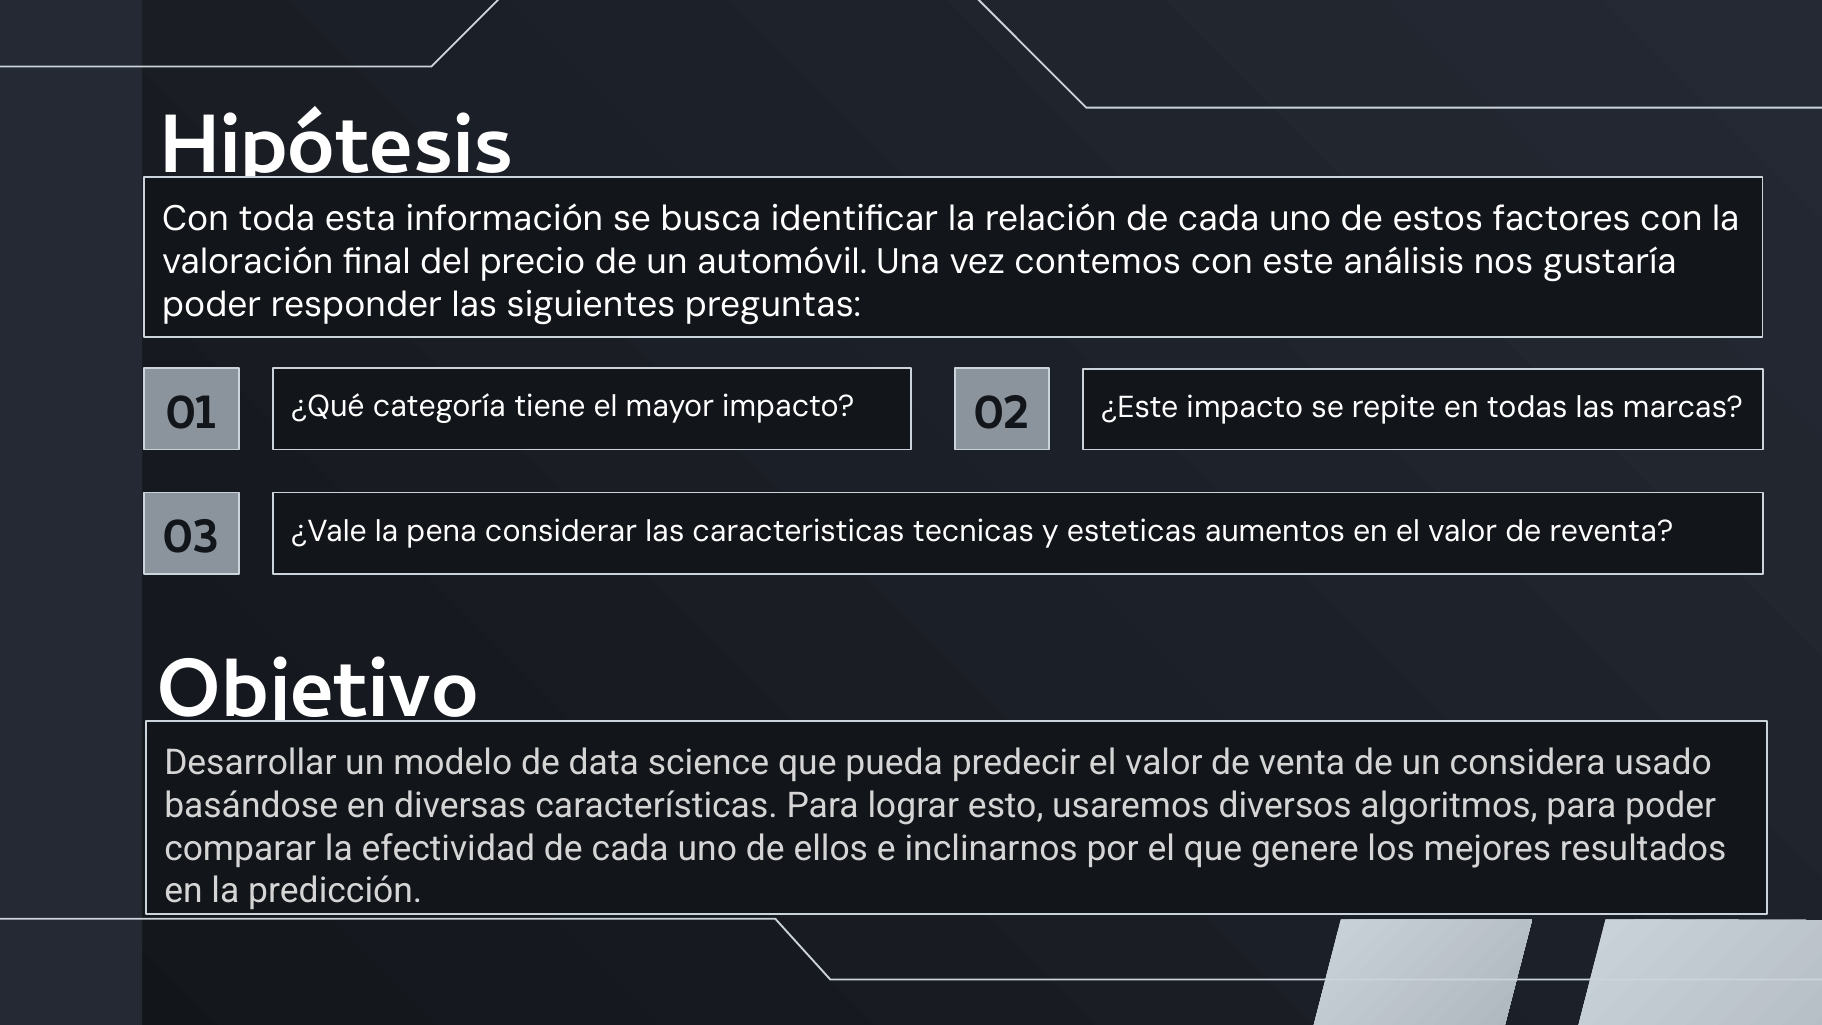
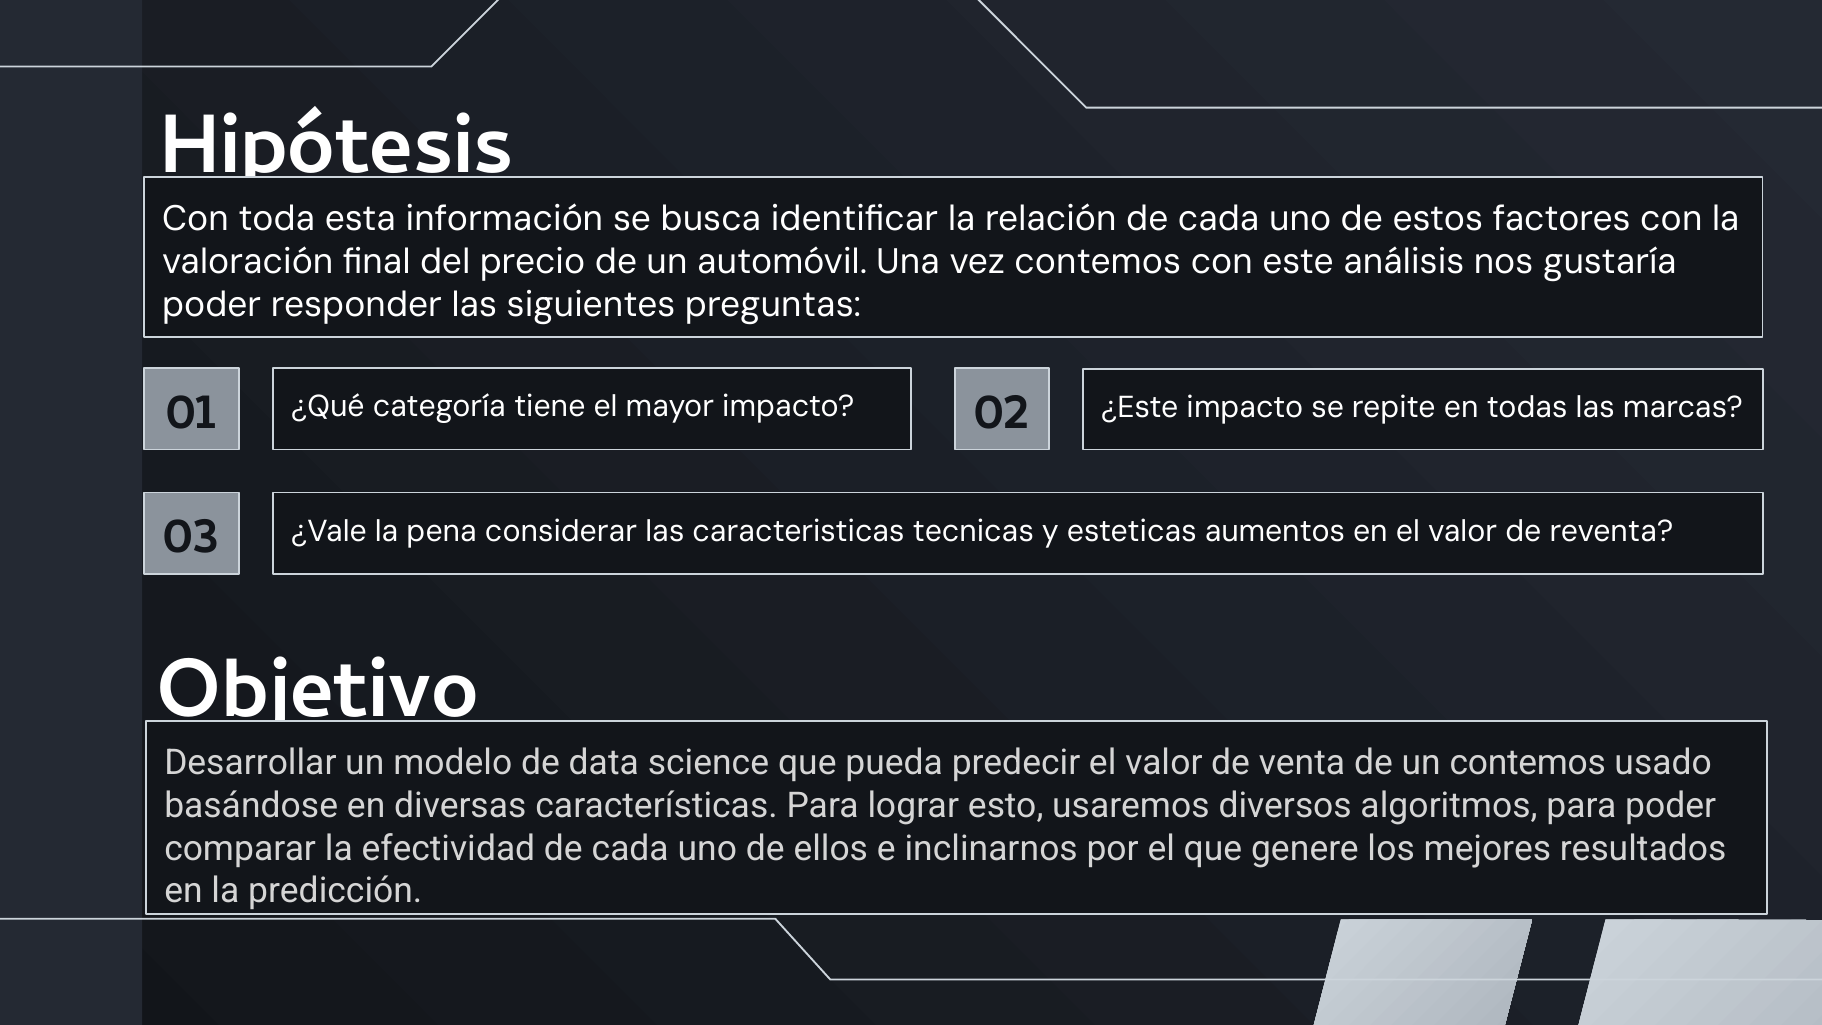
un considera: considera -> contemos (1528, 763)
